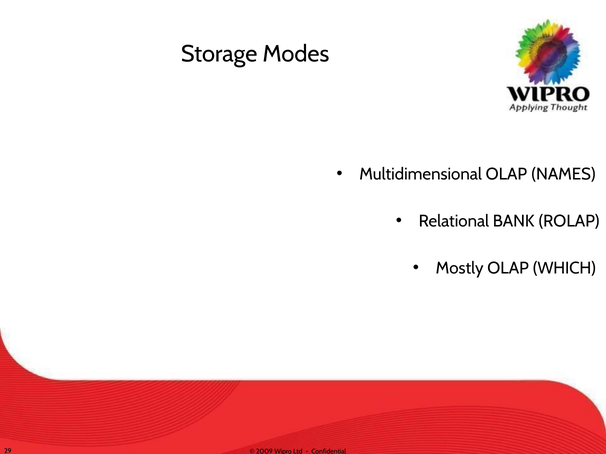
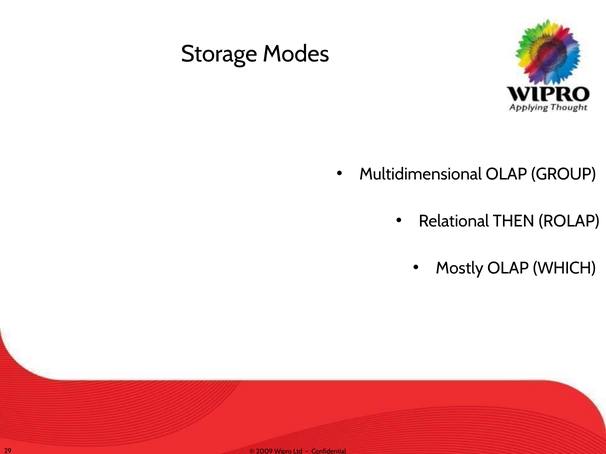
NAMES: NAMES -> GROUP (564, 174)
BANK: BANK -> THEN (514, 221)
